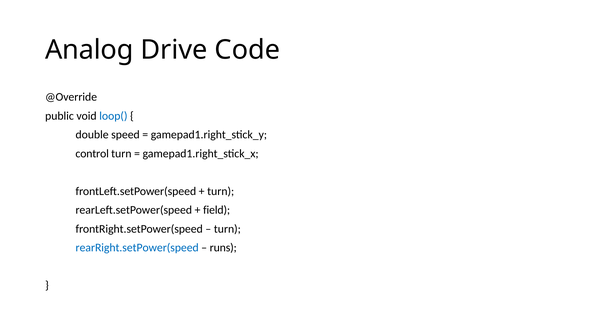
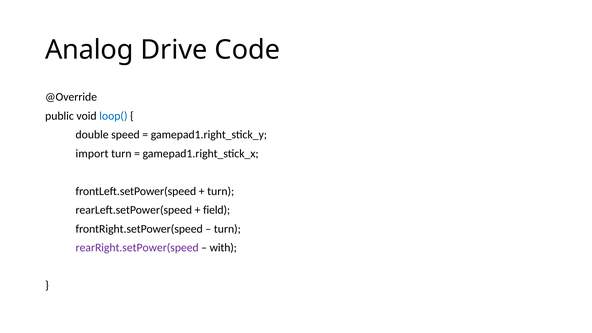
control: control -> import (92, 154)
rearRight.setPower(speed colour: blue -> purple (137, 248)
runs: runs -> with (223, 248)
